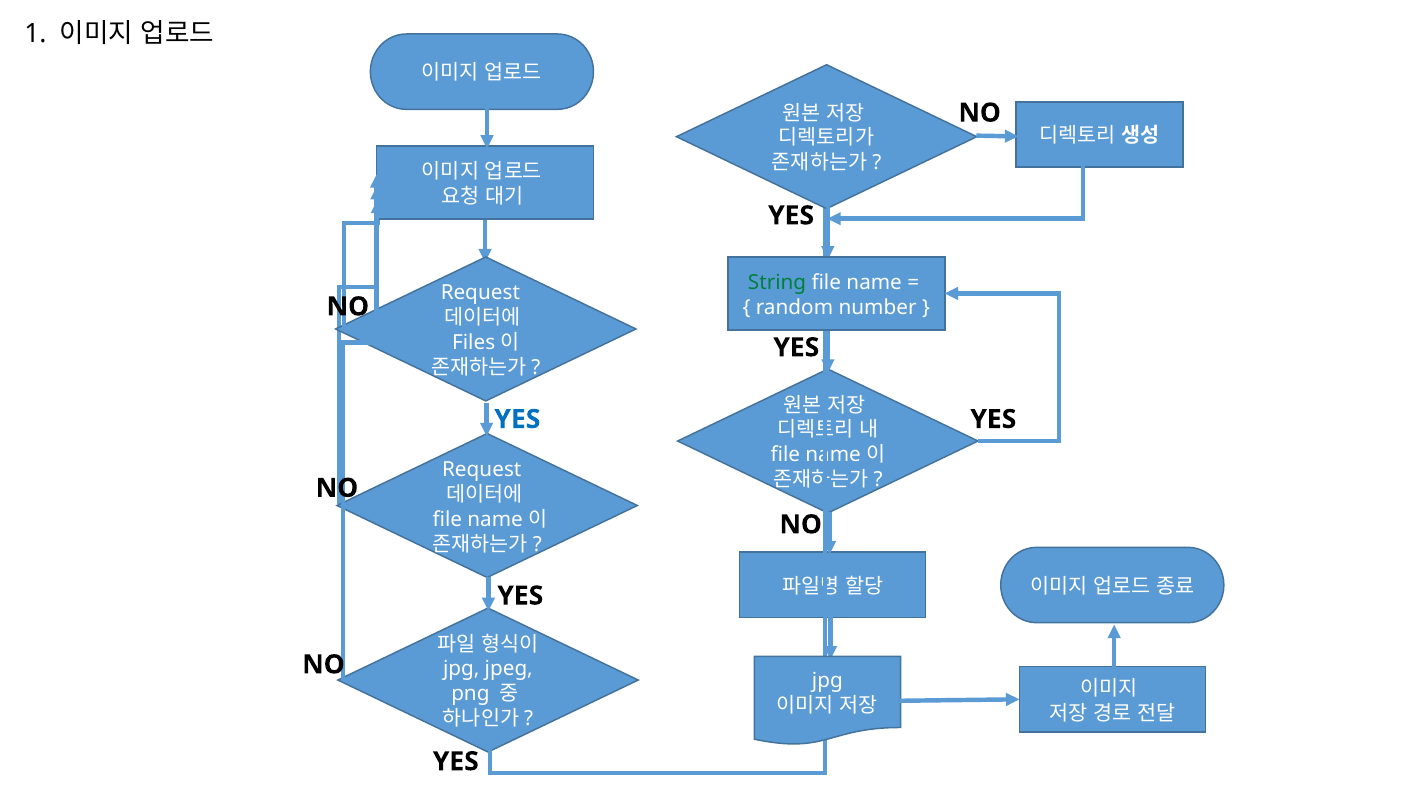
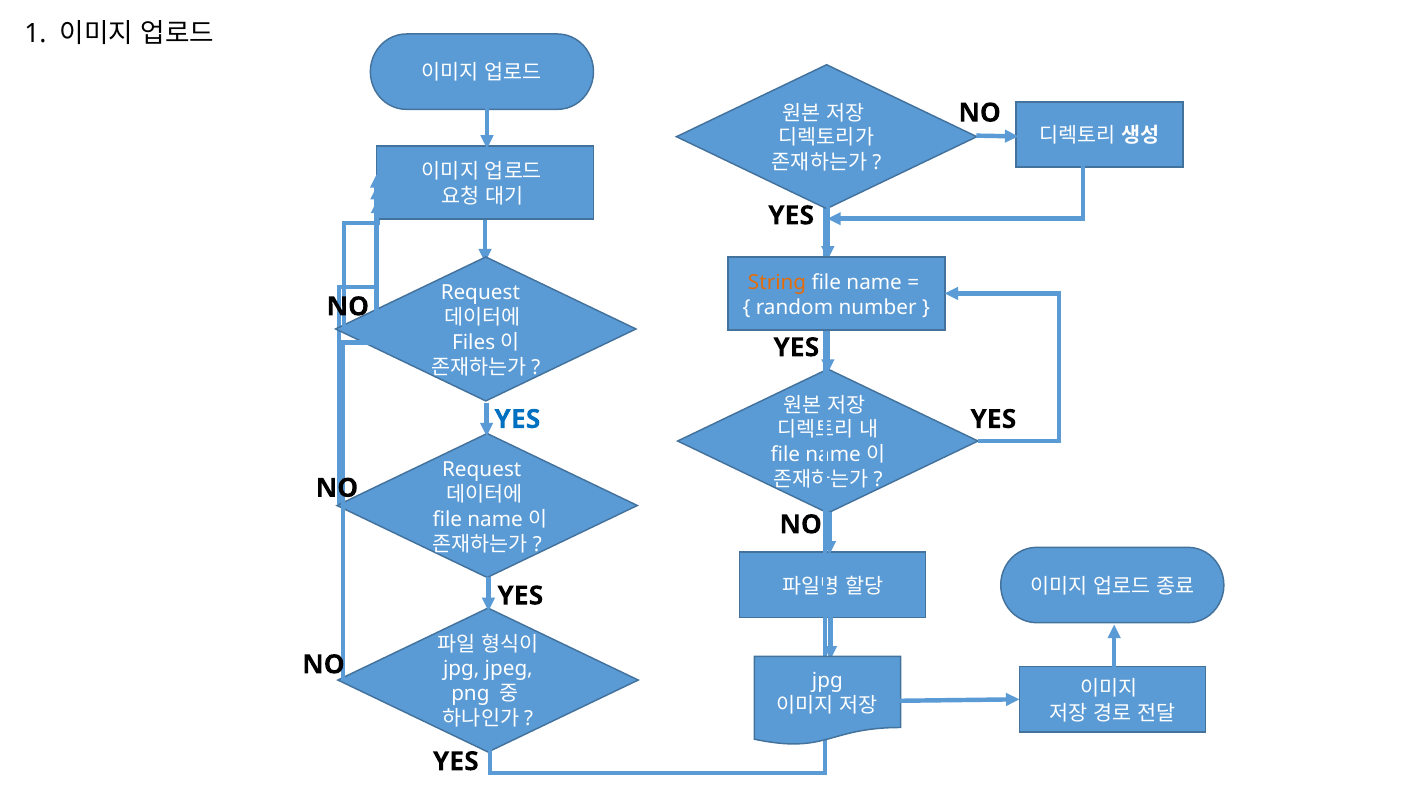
String colour: green -> orange (777, 283)
